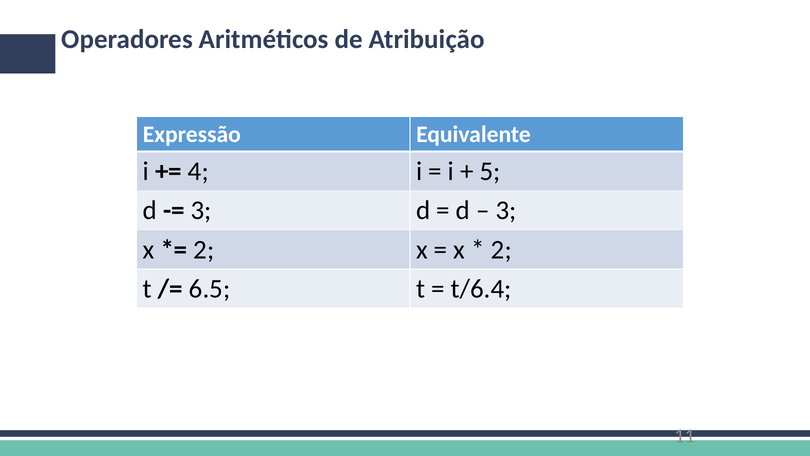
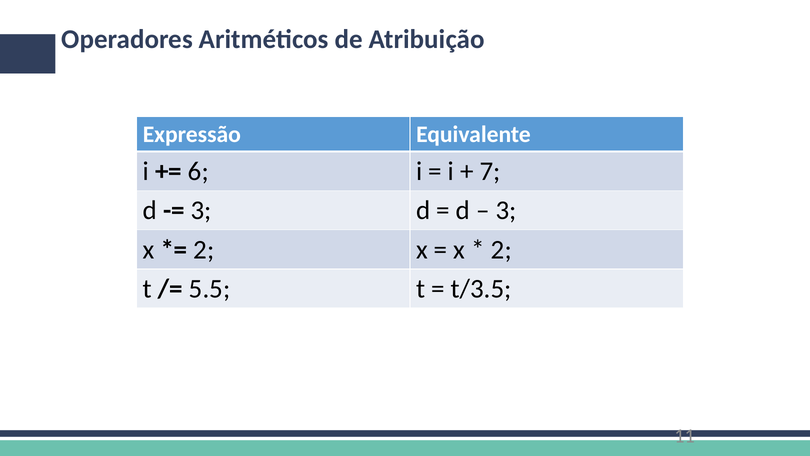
4: 4 -> 6 (198, 171)
5: 5 -> 7 (490, 171)
6.5: 6.5 -> 5.5 (210, 289)
t/6.4: t/6.4 -> t/3.5 (481, 289)
